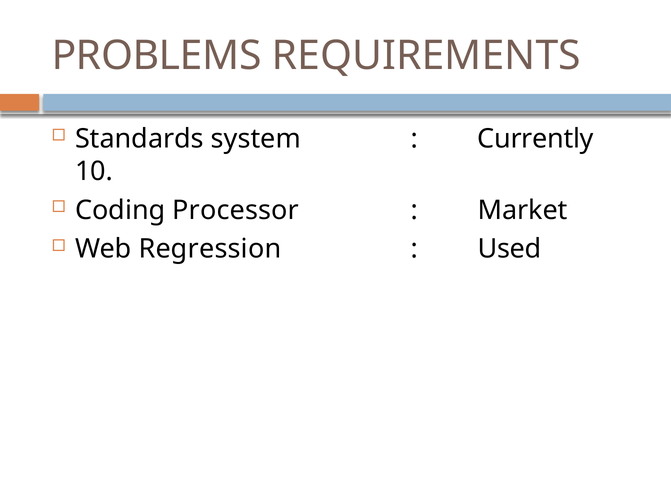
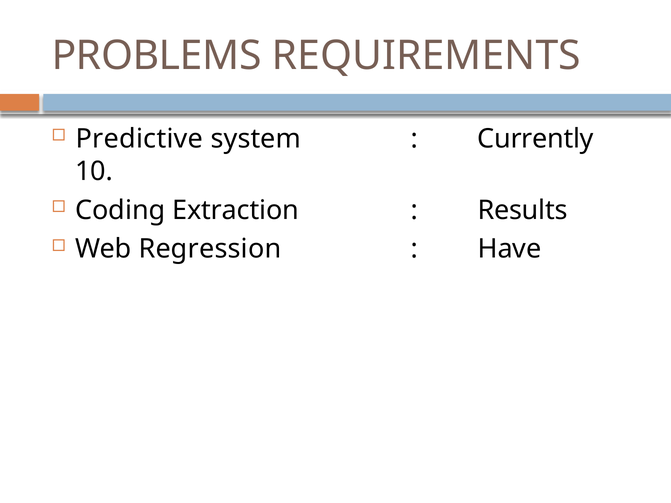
Standards: Standards -> Predictive (139, 139)
Processor: Processor -> Extraction (236, 210)
Market: Market -> Results (523, 210)
Used: Used -> Have (509, 249)
